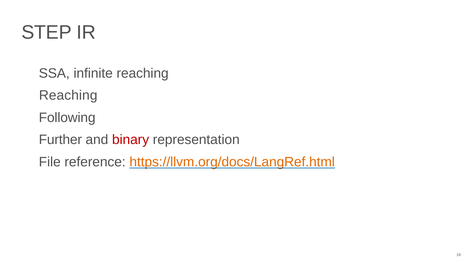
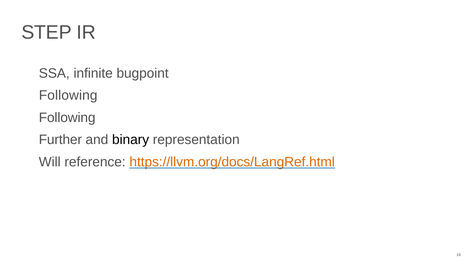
infinite reaching: reaching -> bugpoint (143, 73)
Reaching: Reaching -> Following (68, 95)
binary colour: red -> black (131, 140)
File: File -> Will (50, 162)
